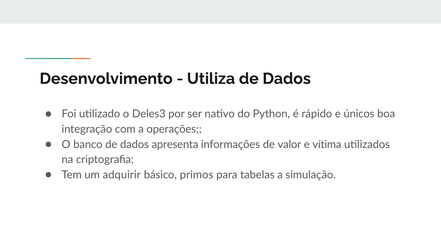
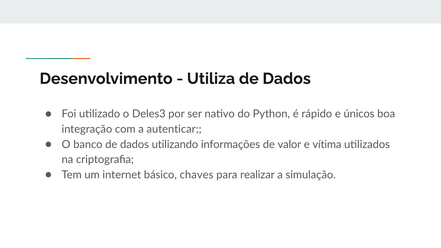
operações: operações -> autenticar (174, 129)
apresenta: apresenta -> utilizando (175, 144)
adquirir: adquirir -> internet (122, 175)
primos: primos -> chaves (197, 175)
tabelas: tabelas -> realizar (257, 175)
